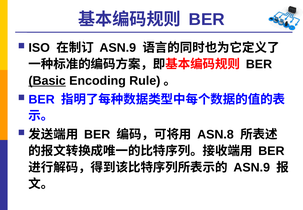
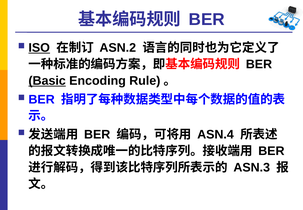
ISO underline: none -> present (39, 48)
ASN.9: ASN.9 -> ASN.2 (118, 48)
ASN.8: ASN.8 -> ASN.4 (215, 134)
ASN.9: ASN.9 -> ASN.3 (252, 167)
